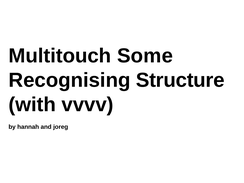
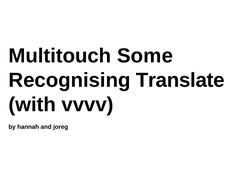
Structure: Structure -> Translate (180, 80)
